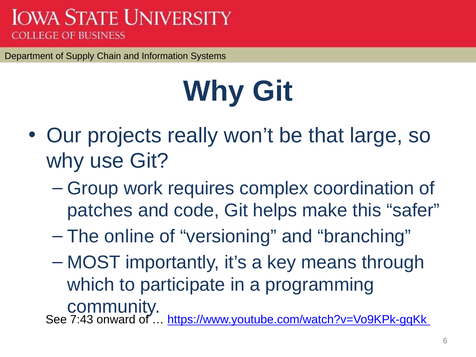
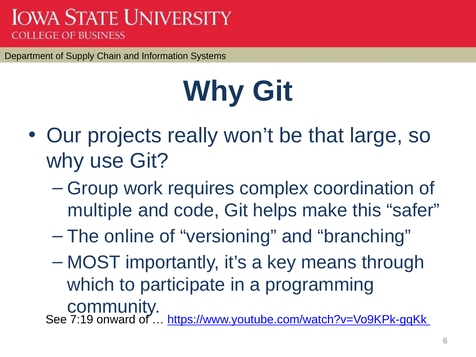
patches: patches -> multiple (100, 211)
7:43: 7:43 -> 7:19 (82, 320)
